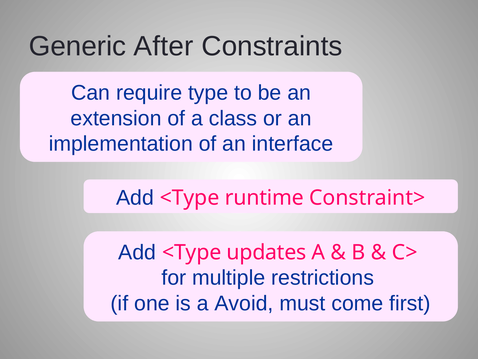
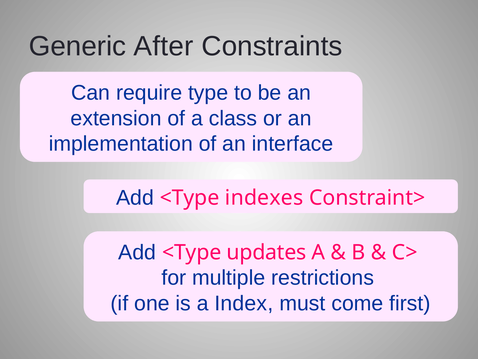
runtime: runtime -> indexes (264, 197)
Avoid: Avoid -> Index (244, 303)
